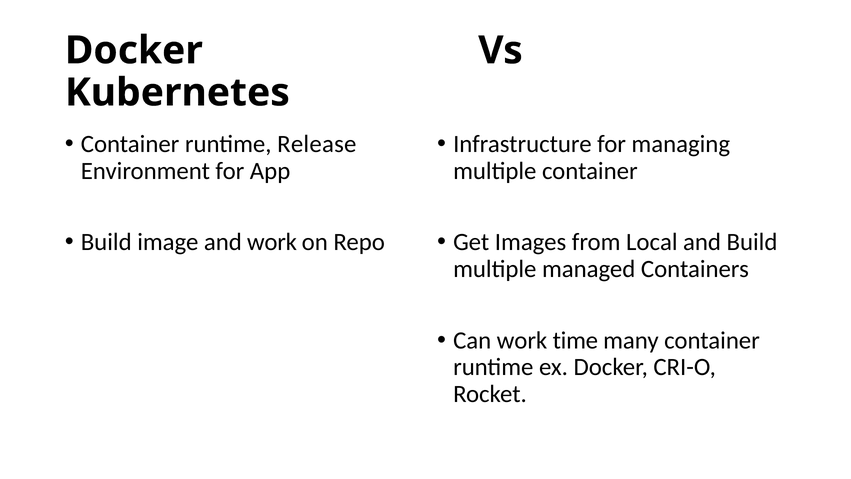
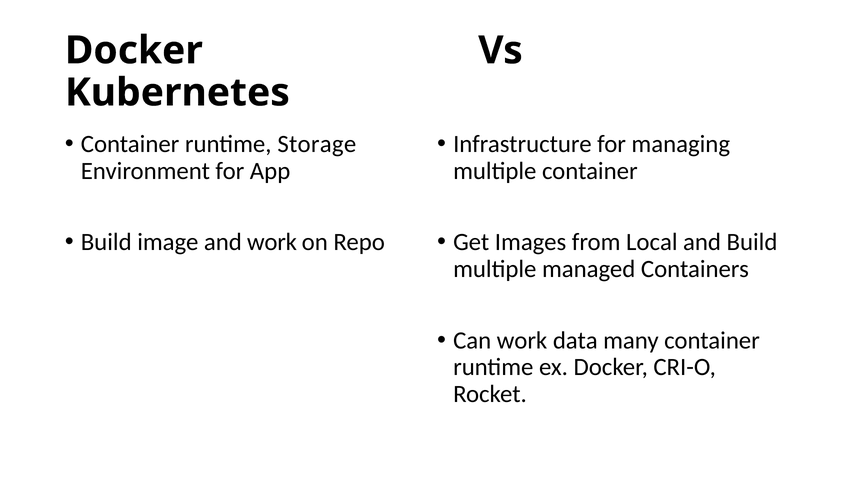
Release: Release -> Storage (317, 144)
time: time -> data (575, 340)
